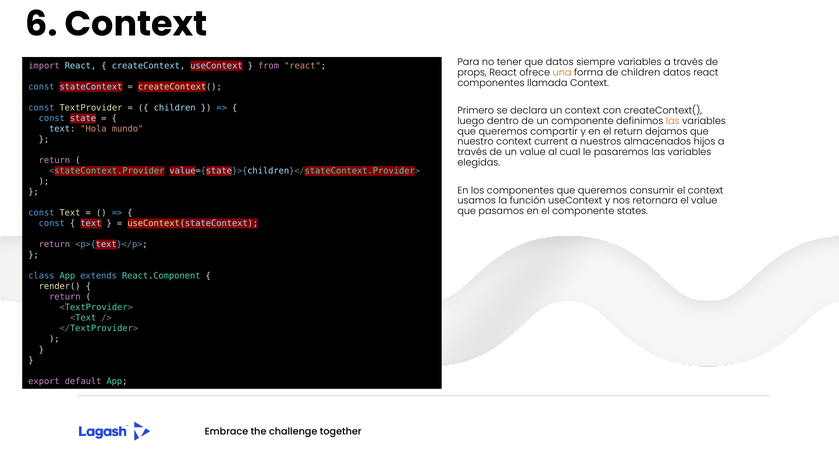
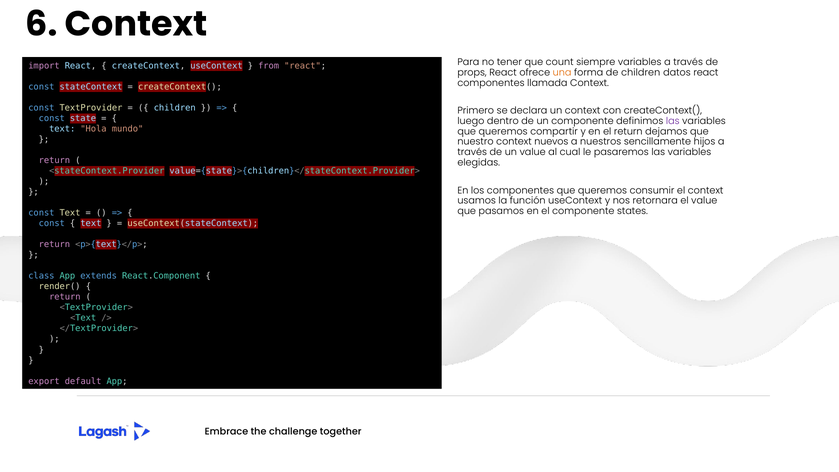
que datos: datos -> count (560, 62)
las colour: orange -> purple (673, 121)
current: current -> nuevos (551, 142)
almacenados: almacenados -> sencillamente (657, 142)
